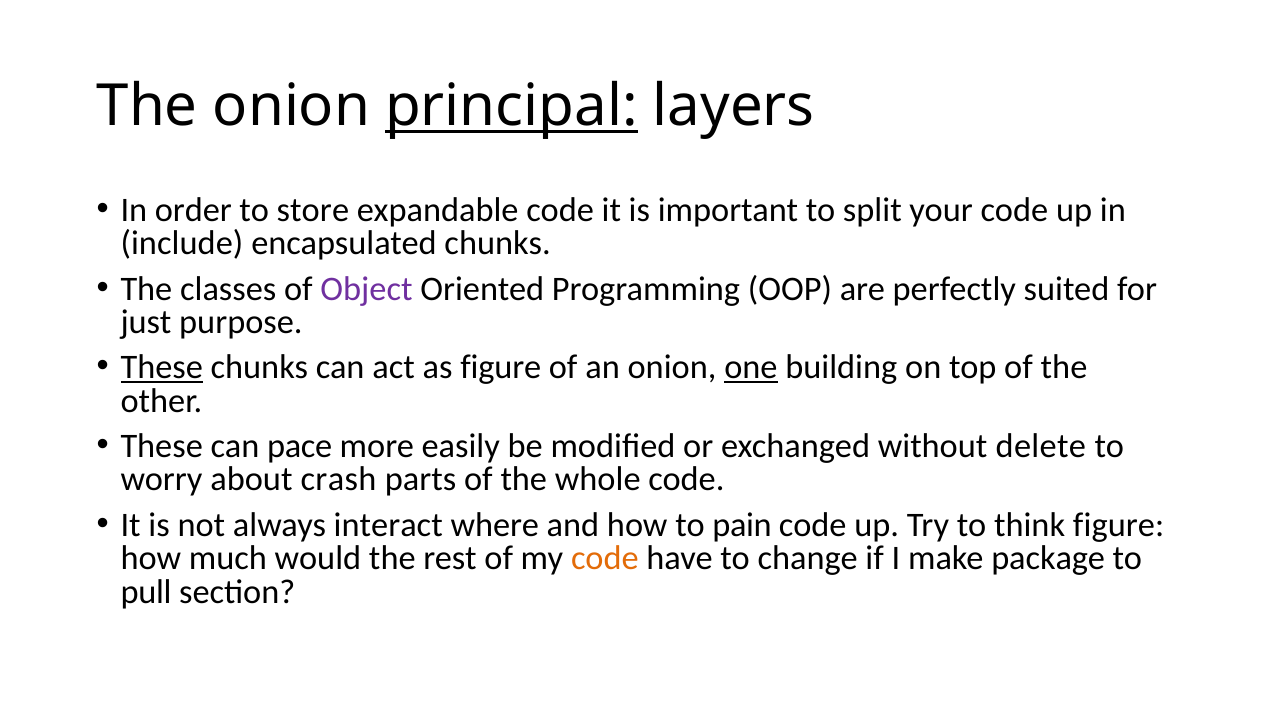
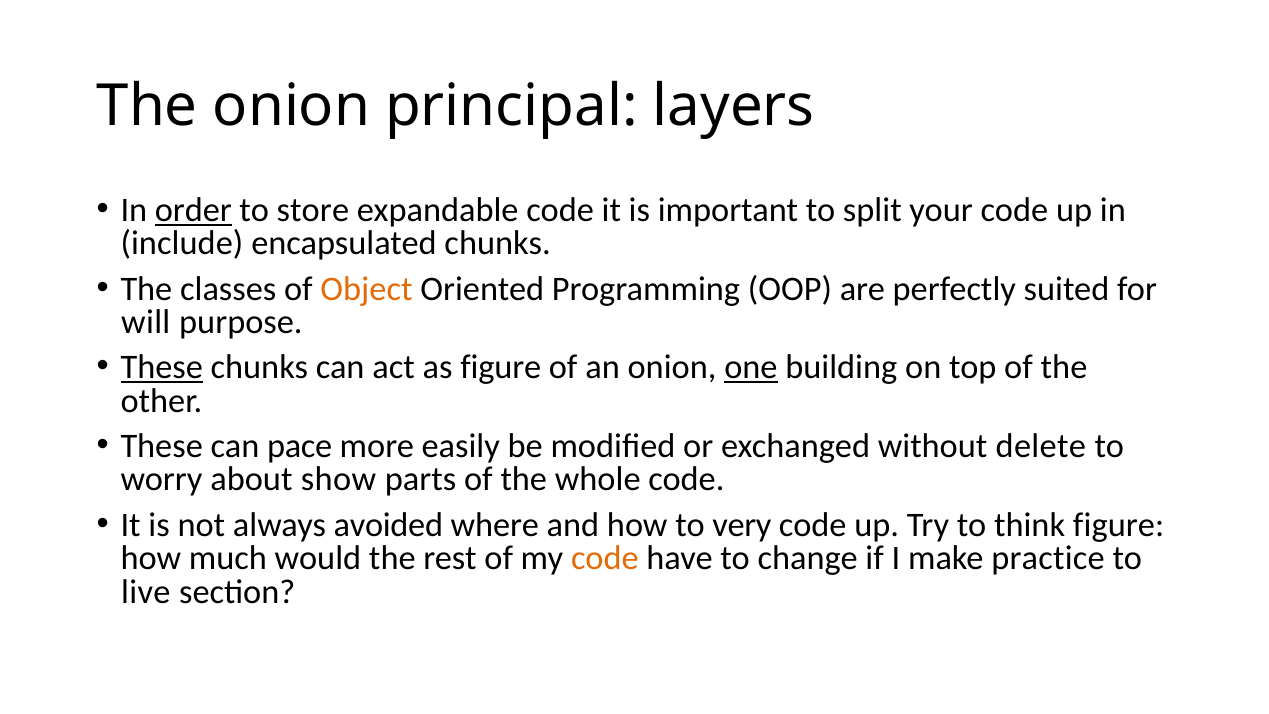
principal underline: present -> none (511, 107)
order underline: none -> present (193, 210)
Object colour: purple -> orange (366, 289)
just: just -> will (146, 322)
crash: crash -> show (338, 479)
interact: interact -> avoided (388, 525)
pain: pain -> very (742, 525)
package: package -> practice (1048, 558)
pull: pull -> live (146, 592)
